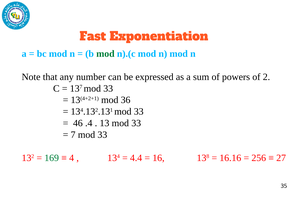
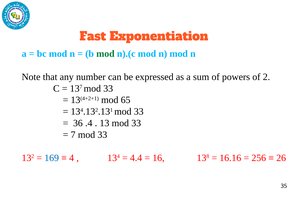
36: 36 -> 65 (126, 100)
46: 46 -> 36 (78, 123)
169 colour: green -> blue (52, 158)
27: 27 -> 26 (281, 158)
